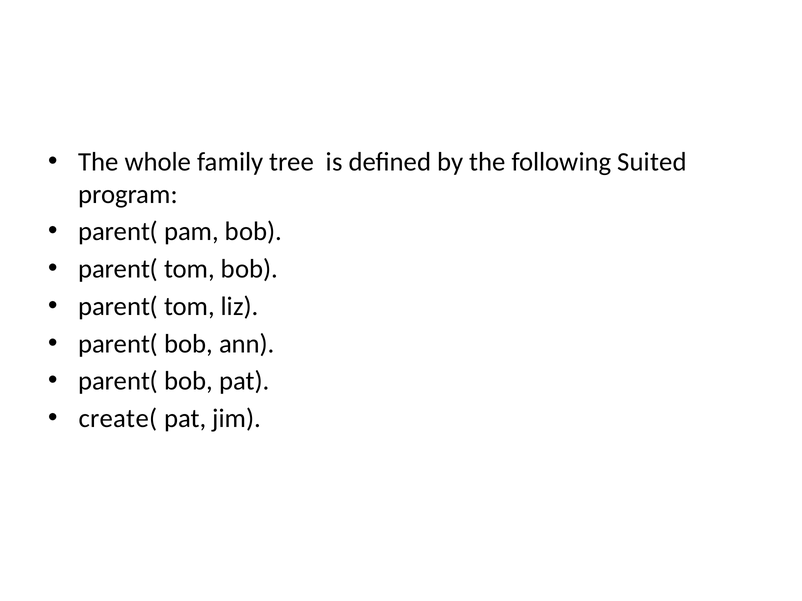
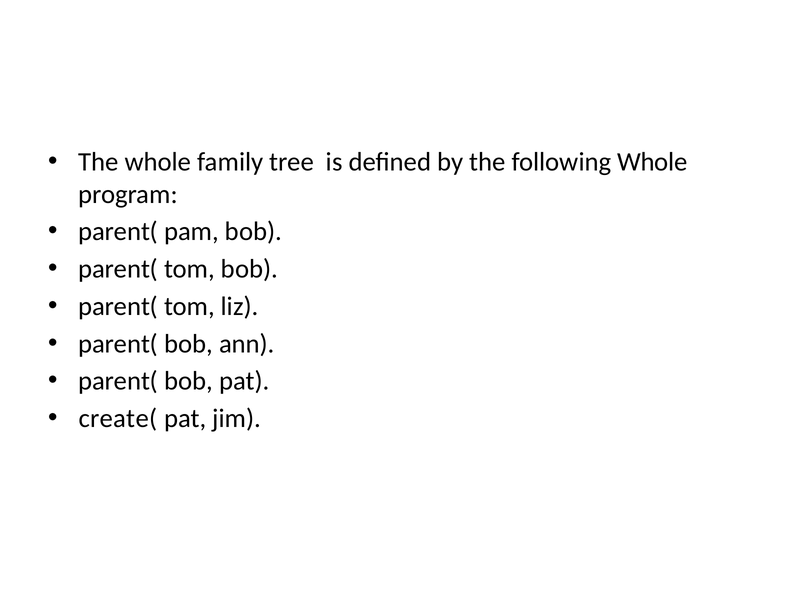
following Suited: Suited -> Whole (652, 162)
